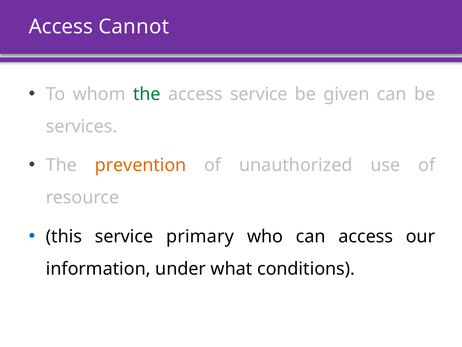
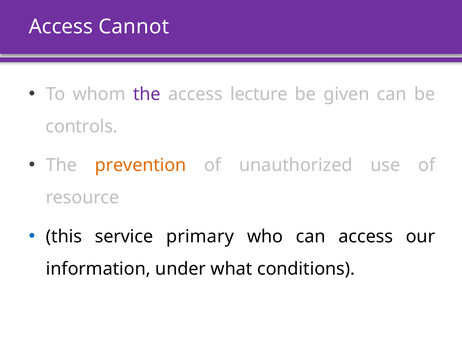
the colour: green -> purple (147, 94)
access service: service -> lecture (259, 94)
services: services -> controls (82, 126)
